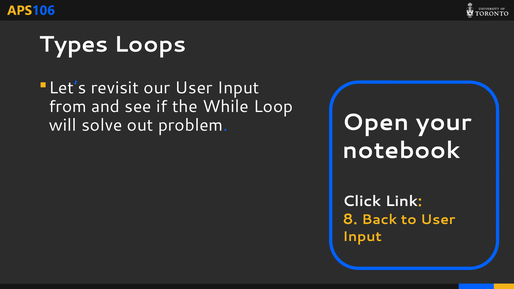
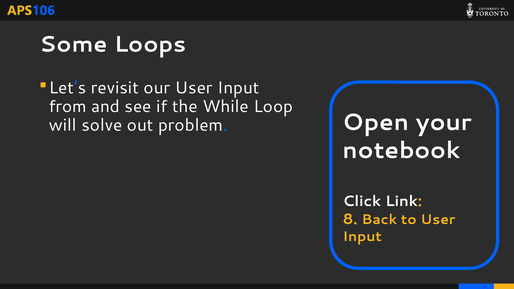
Types: Types -> Some (73, 45)
